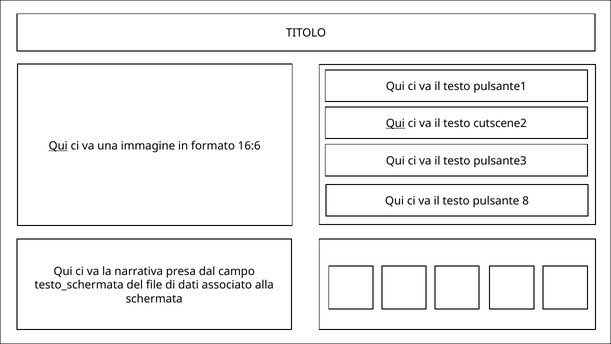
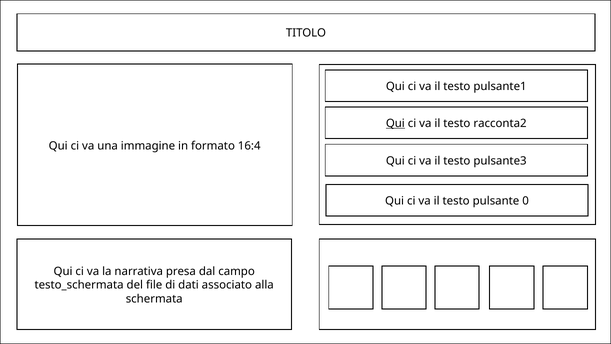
cutscene2: cutscene2 -> racconta2 (500, 123)
Qui underline: present -> none (58, 146)
16:6: 16:6 -> 16:4 (249, 146)
8: 8 -> 0 (526, 201)
